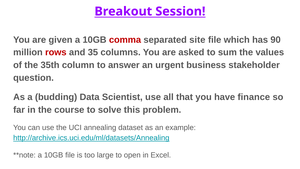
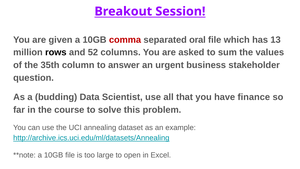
site: site -> oral (197, 40)
90: 90 -> 13 (276, 40)
rows colour: red -> black (56, 52)
35: 35 -> 52 (93, 52)
